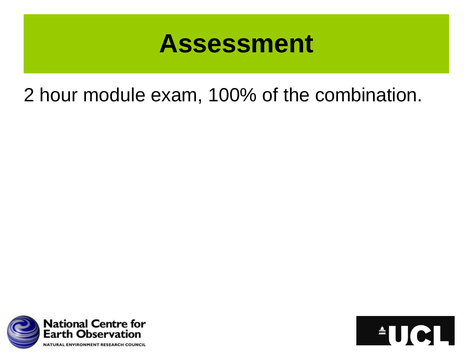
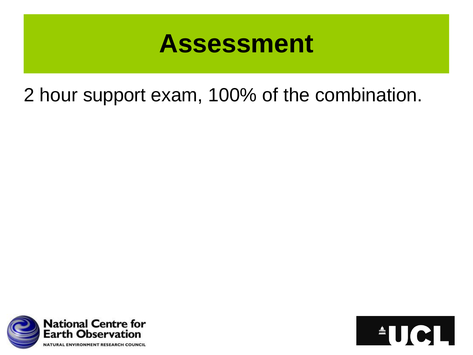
module: module -> support (114, 95)
